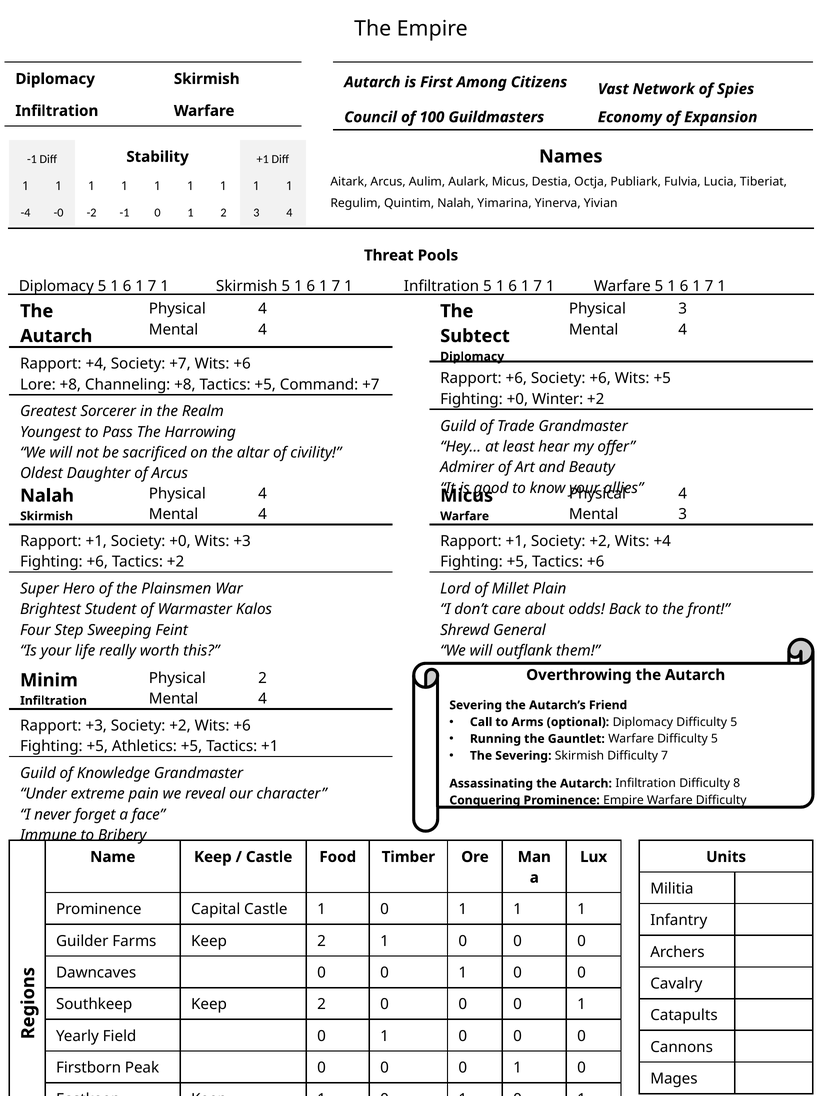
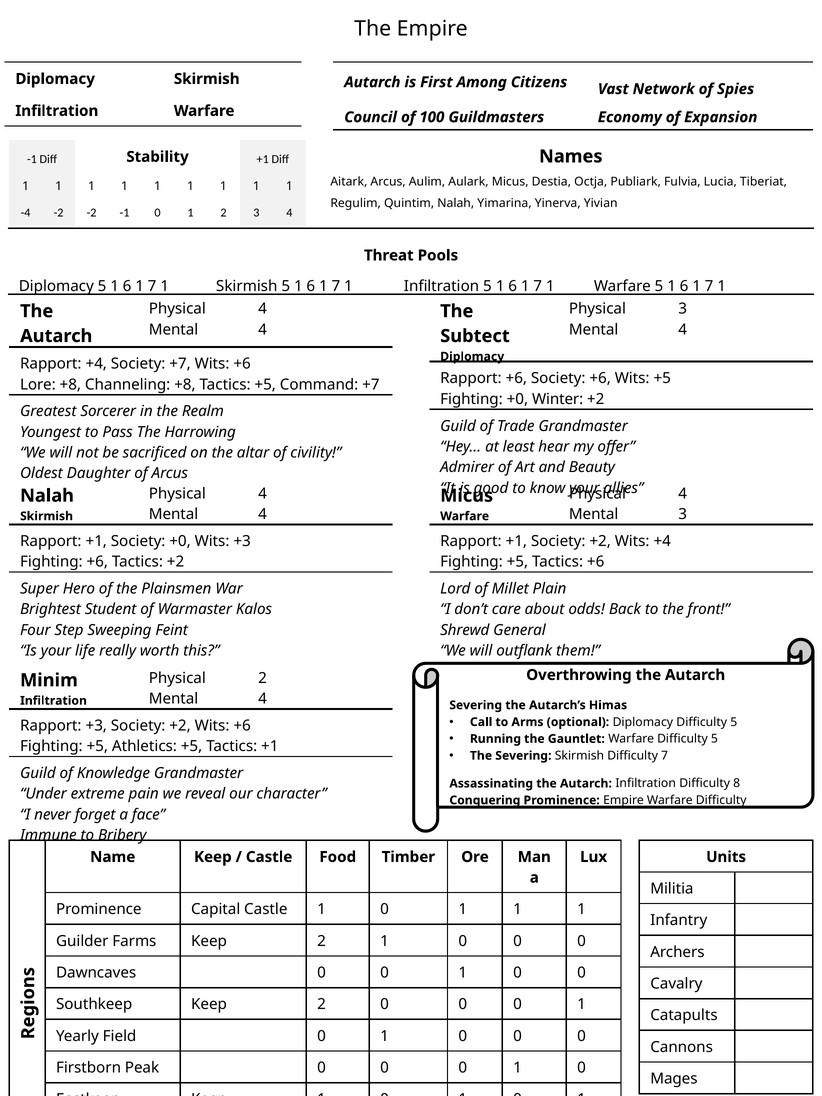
-4 -0: -0 -> -2 (59, 213)
Friend: Friend -> Himas (608, 705)
